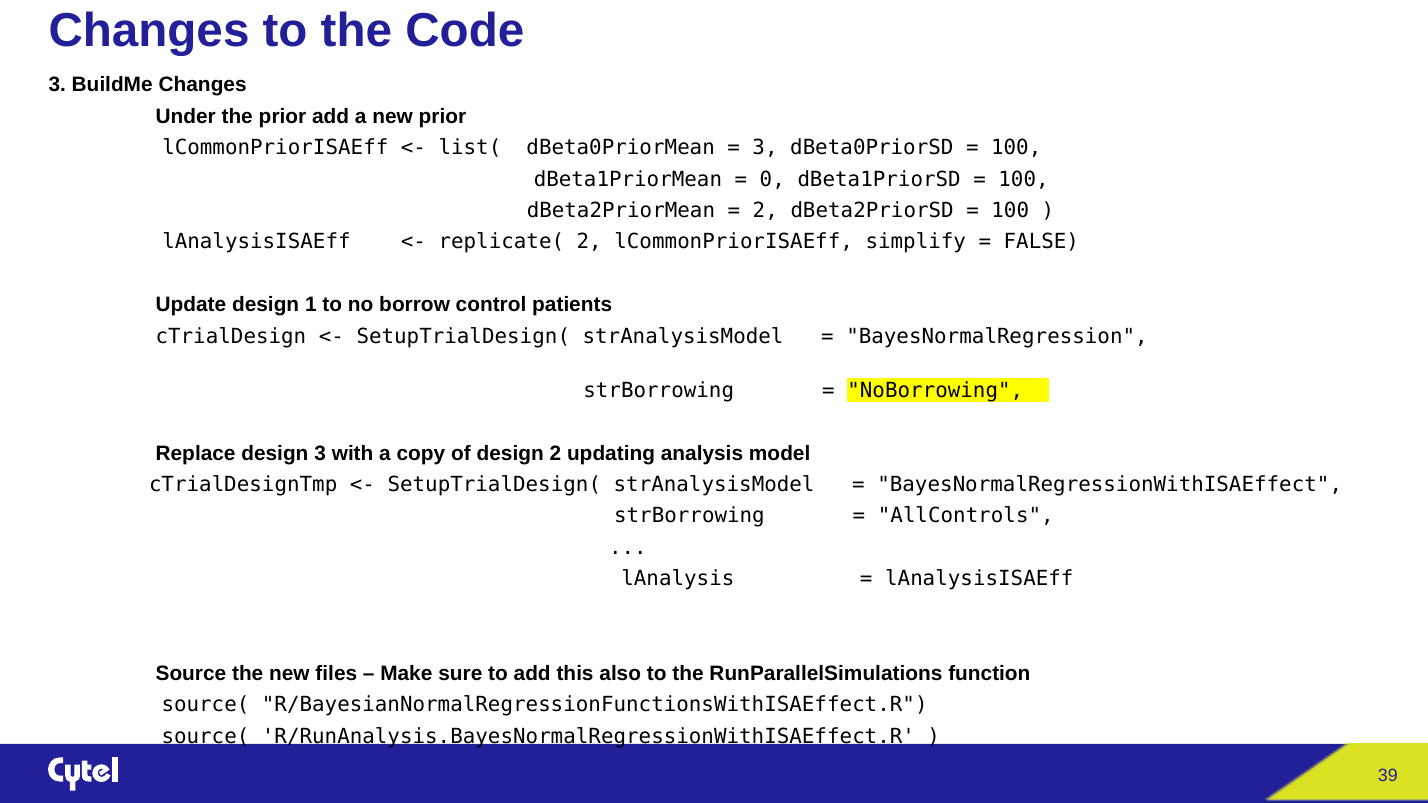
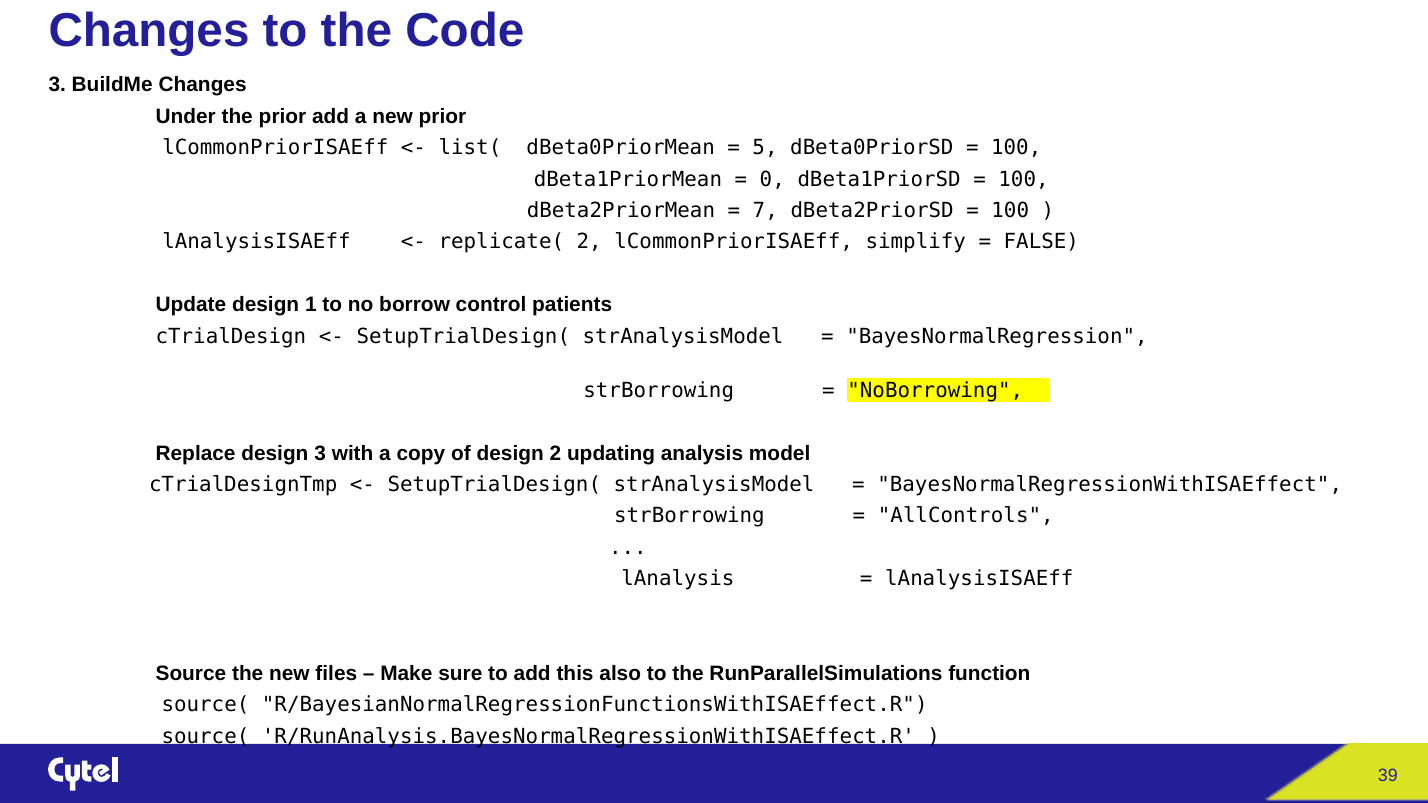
3: 3 -> 5 (765, 148)
2: 2 -> 7 (765, 211)
